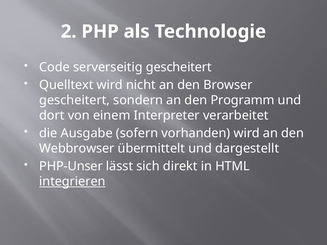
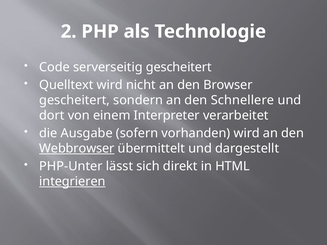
Programm: Programm -> Schnellere (242, 100)
Webbrowser underline: none -> present (77, 149)
PHP-Unser: PHP-Unser -> PHP-Unter (71, 166)
